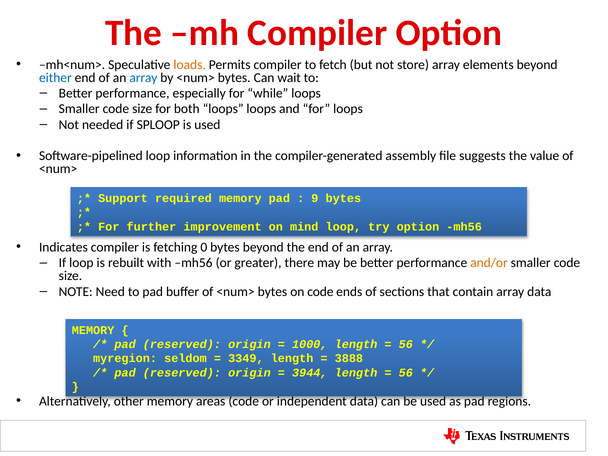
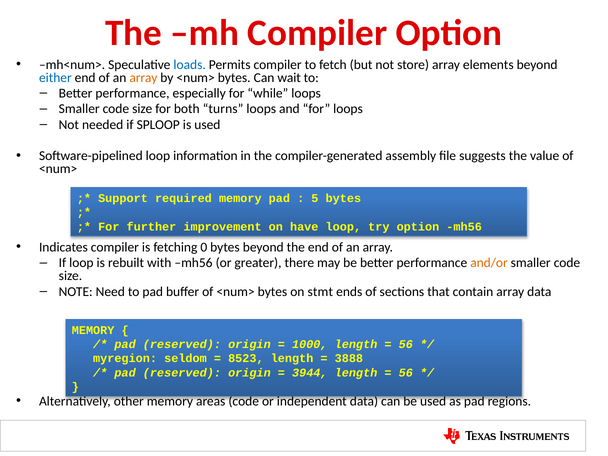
loads colour: orange -> blue (190, 65)
array colour: blue -> orange (143, 78)
both loops: loops -> turns (223, 109)
9: 9 -> 5 (315, 198)
mind: mind -> have (304, 227)
on code: code -> stmt (320, 292)
3349: 3349 -> 8523 (246, 359)
